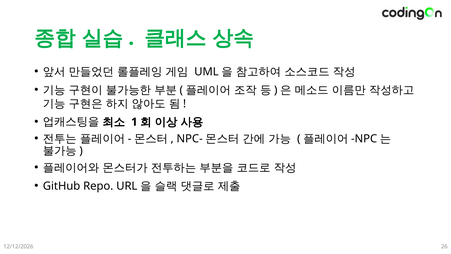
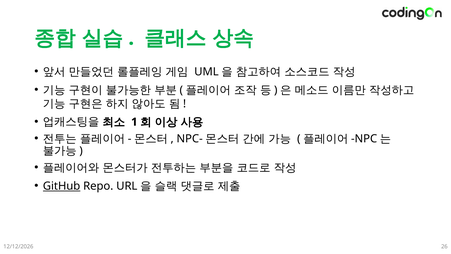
GitHub underline: none -> present (62, 186)
